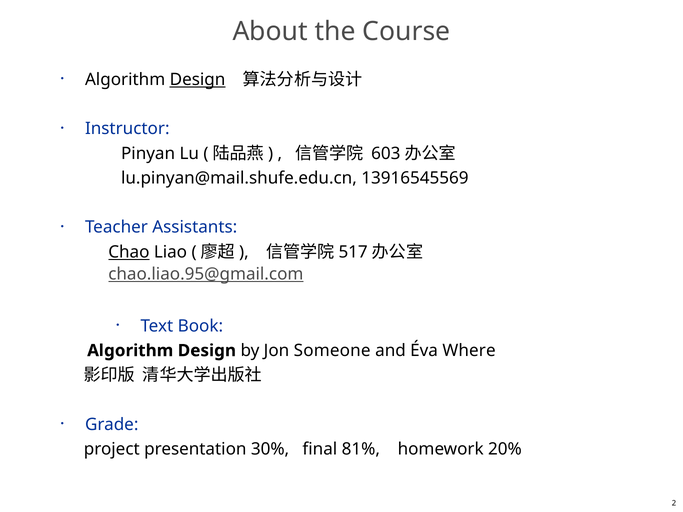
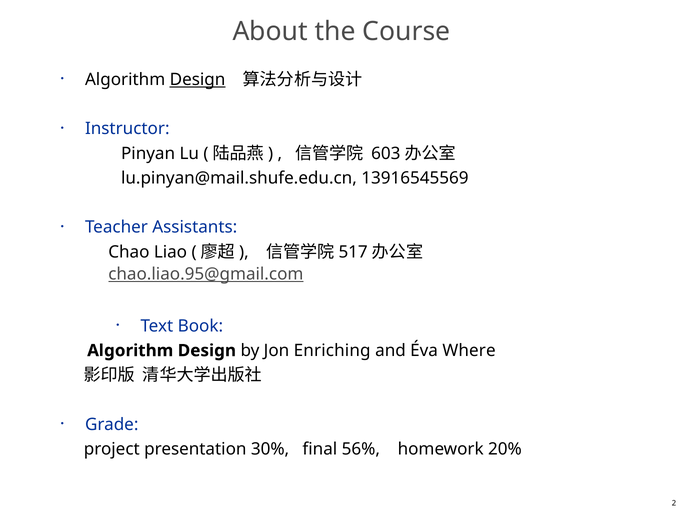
Chao underline: present -> none (129, 252)
Someone: Someone -> Enriching (332, 351)
81%: 81% -> 56% (361, 449)
